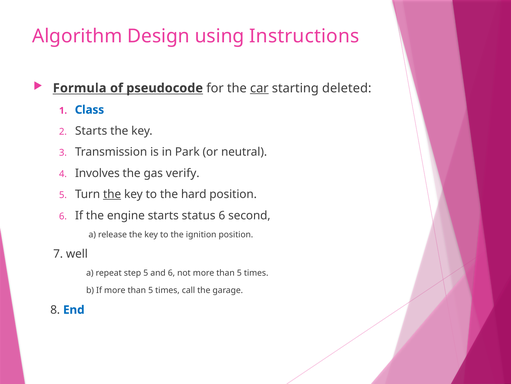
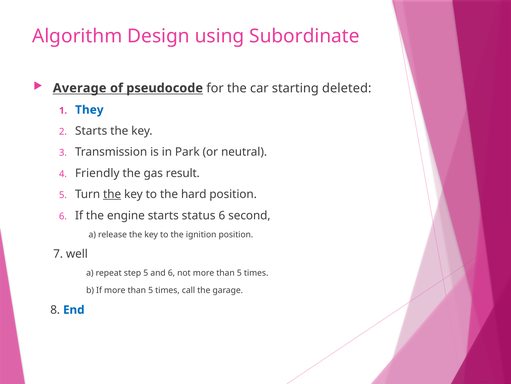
Instructions: Instructions -> Subordinate (304, 36)
Formula: Formula -> Average (80, 88)
car underline: present -> none (259, 88)
Class: Class -> They (89, 110)
Involves: Involves -> Friendly (97, 173)
verify: verify -> result (183, 173)
